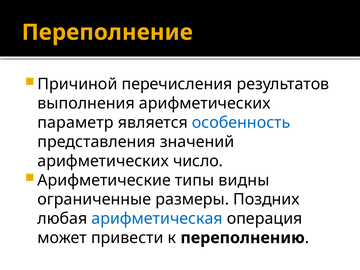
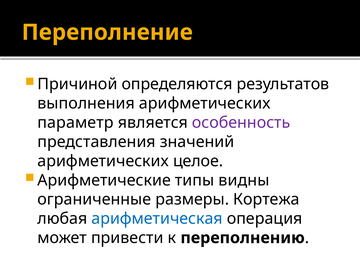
перечисления: перечисления -> определяются (177, 84)
особенность colour: blue -> purple (241, 123)
число: число -> целое (198, 161)
Поздних: Поздних -> Кортежа (266, 199)
